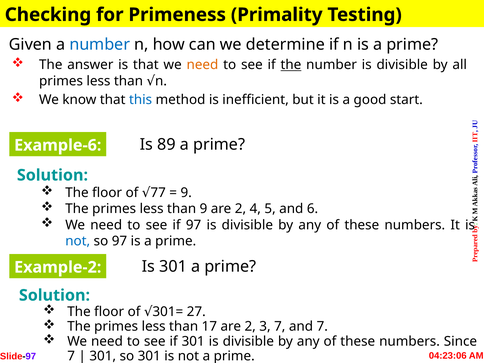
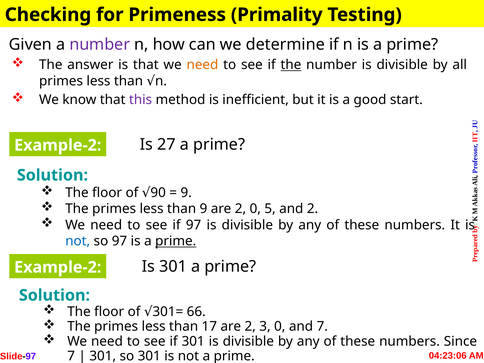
number colour: blue -> purple (100, 45)
this colour: blue -> purple (141, 100)
89: 89 -> 27 (166, 145)
Example-6: Example-6 -> Example-2 (58, 145)
77: 77 -> 90 (158, 193)
2 4: 4 -> 0 (255, 209)
and 6: 6 -> 2 (312, 209)
prime underline: none -> present (176, 241)
27: 27 -> 66 (196, 312)
3 7: 7 -> 0 (280, 326)
